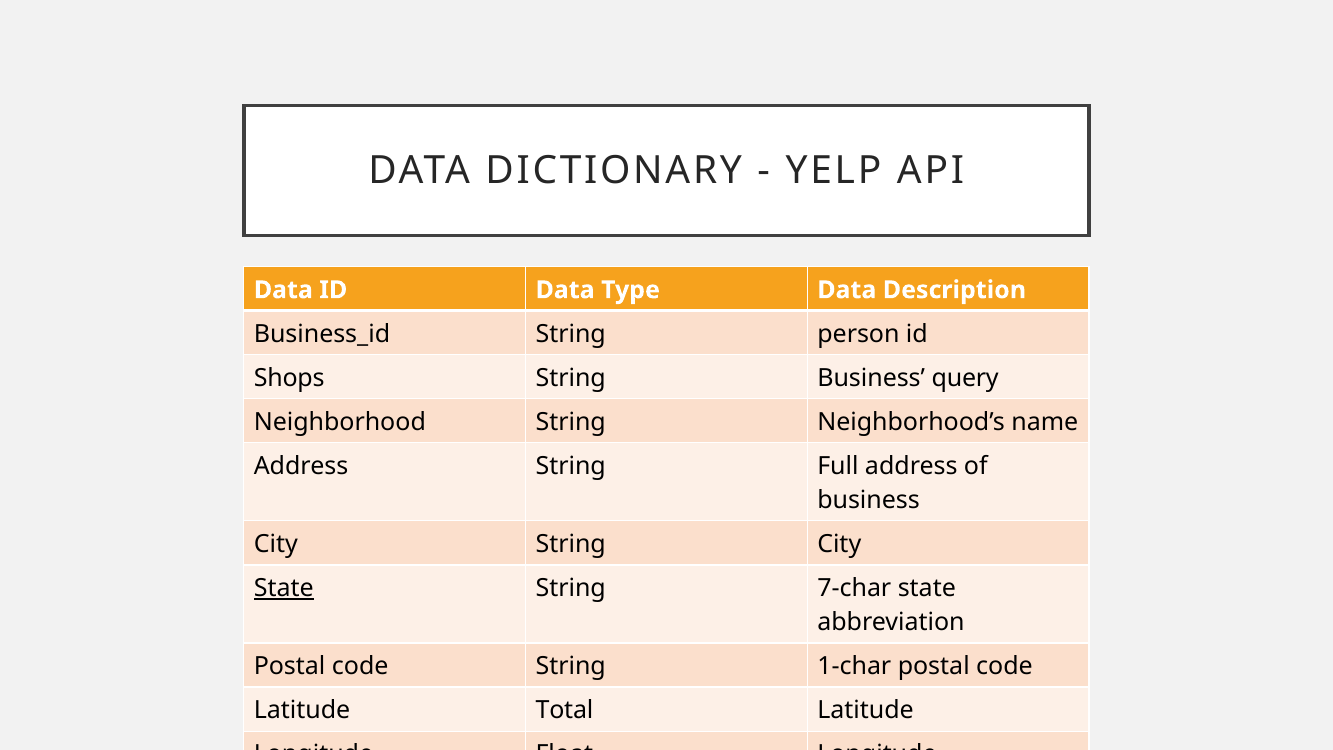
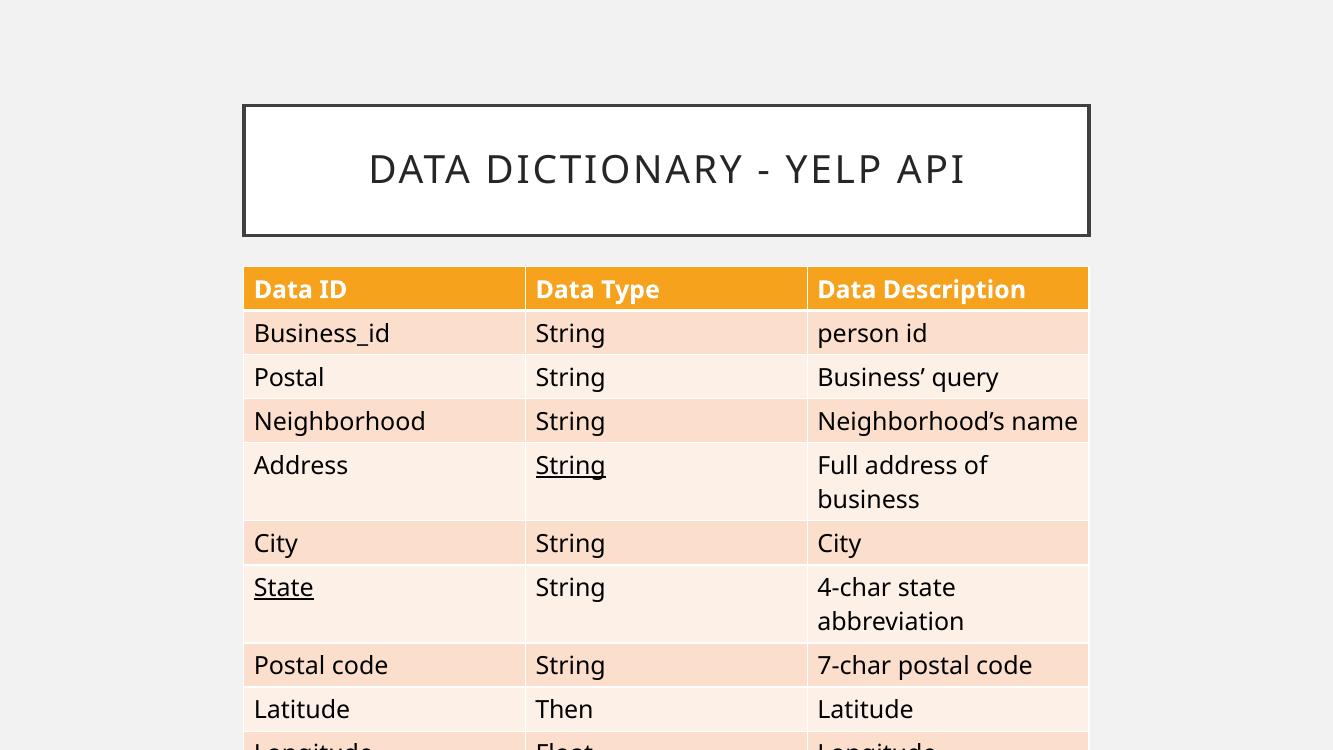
Shops: Shops -> Postal (289, 378)
String underline: none -> present (571, 466)
7-char: 7-char -> 4-char (854, 588)
1-char: 1-char -> 7-char (854, 666)
Total: Total -> Then (564, 710)
